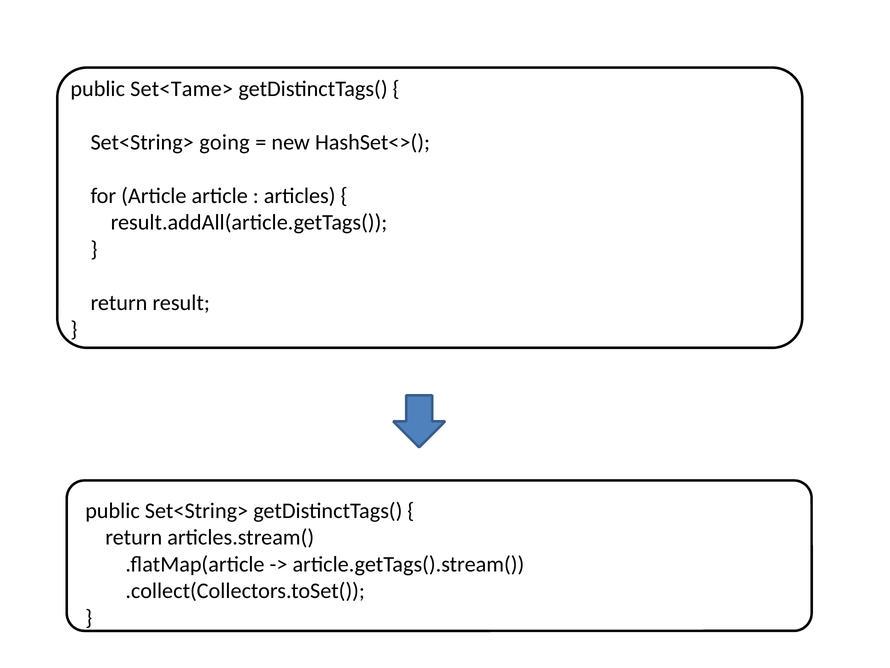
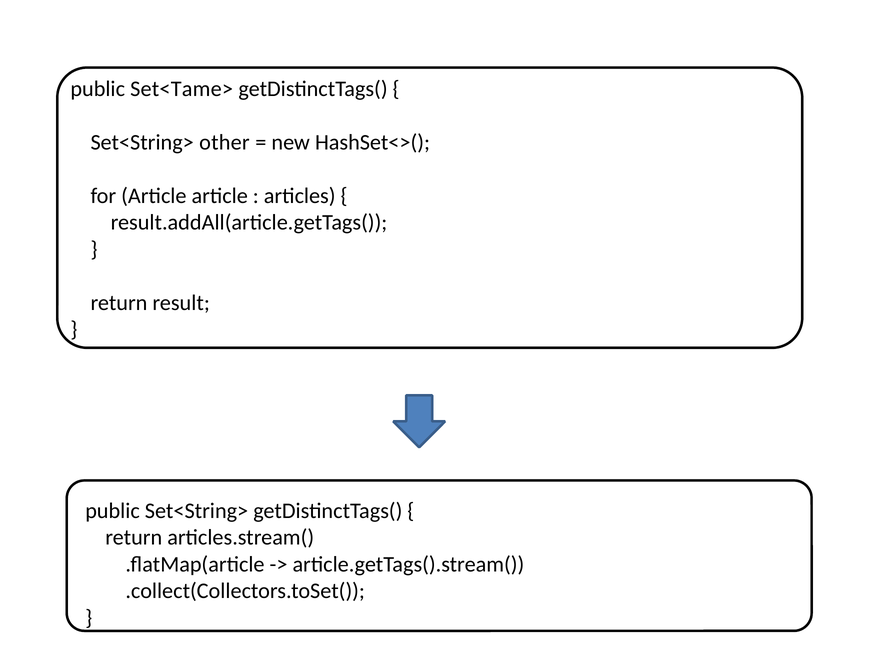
going: going -> other (224, 142)
